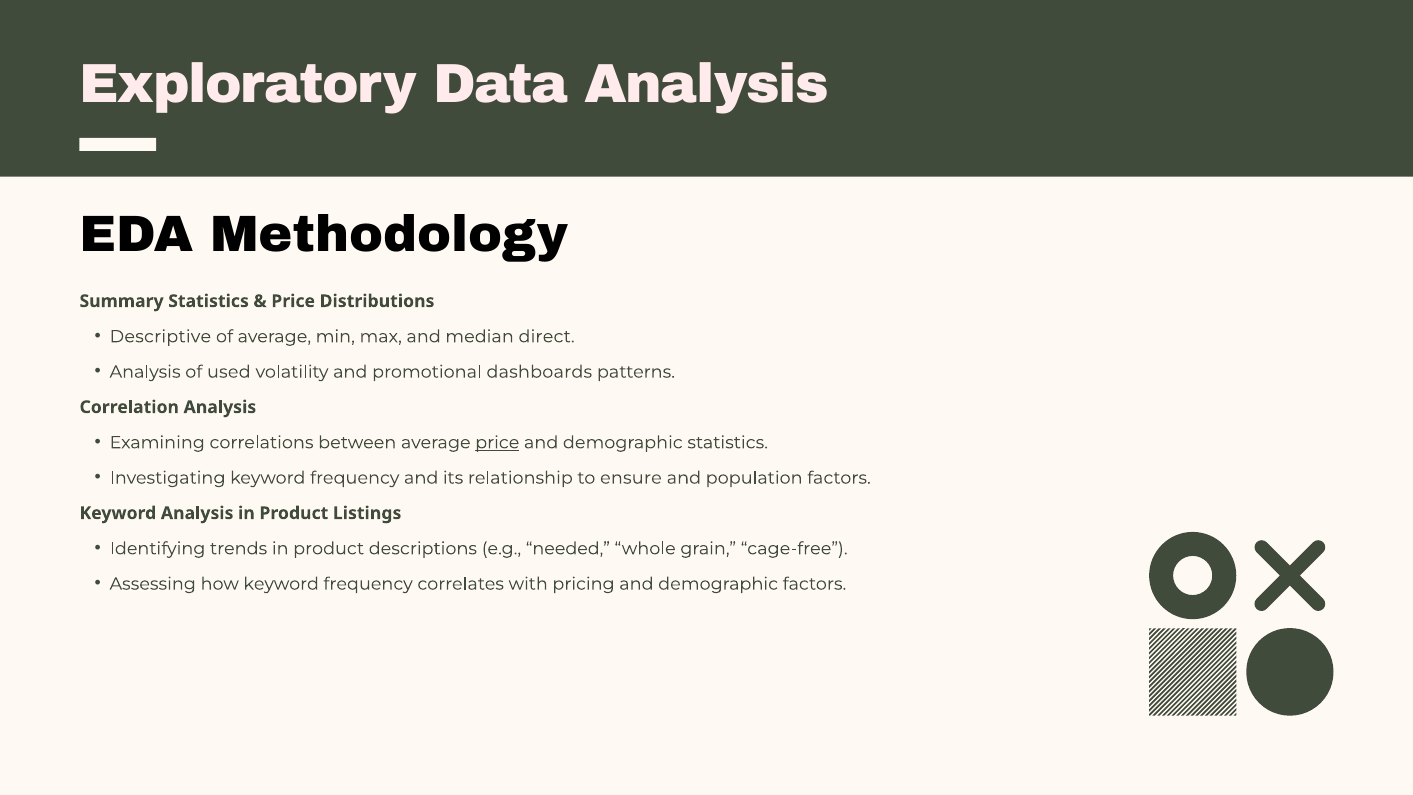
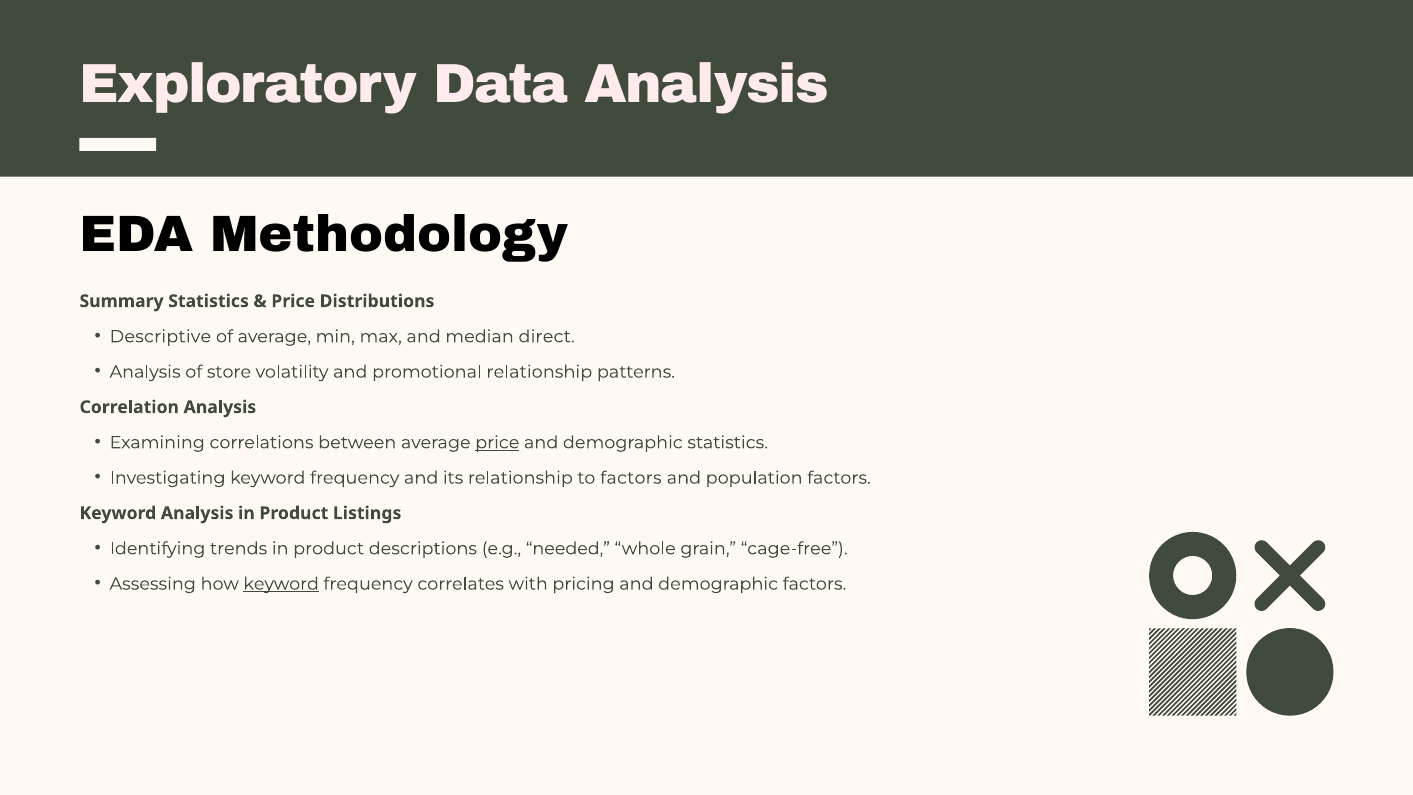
used: used -> store (229, 372)
promotional dashboards: dashboards -> relationship (539, 372)
to ensure: ensure -> factors (631, 478)
keyword underline: none -> present (281, 584)
